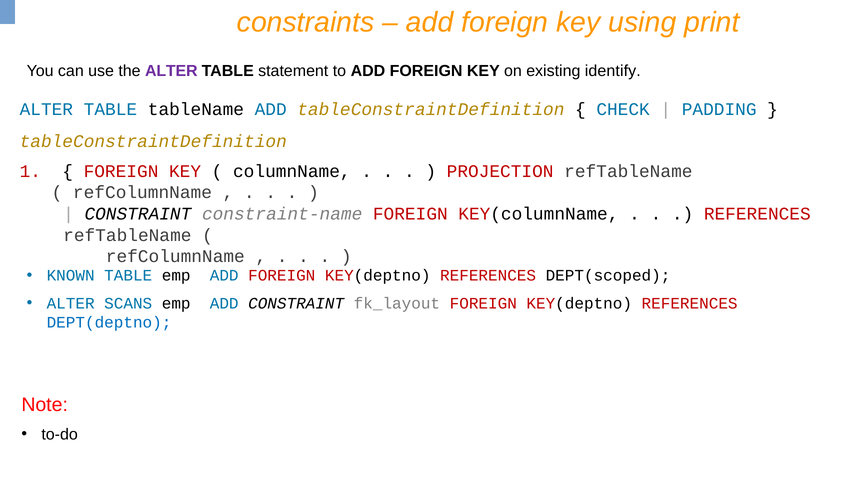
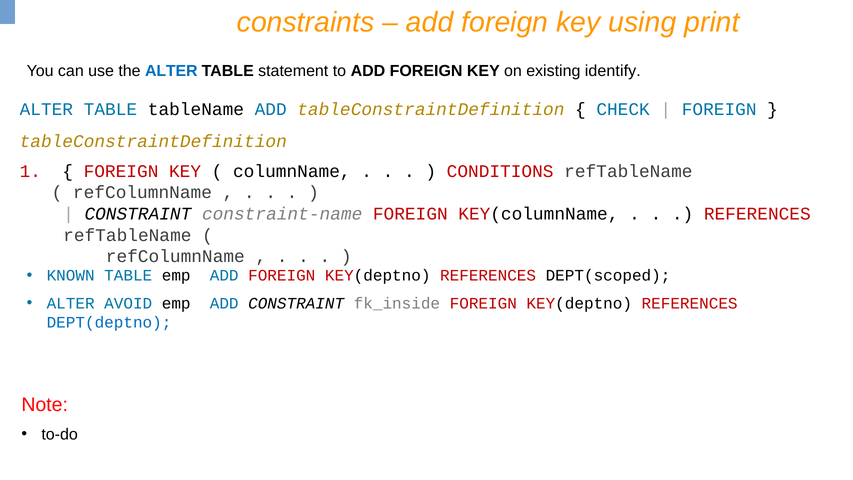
ALTER colour: purple -> blue (171, 71)
PADDING: PADDING -> FOREIGN (719, 109)
PROJECTION: PROJECTION -> CONDITIONS (500, 171)
SCANS: SCANS -> AVOID (128, 303)
fk_layout: fk_layout -> fk_inside (397, 303)
